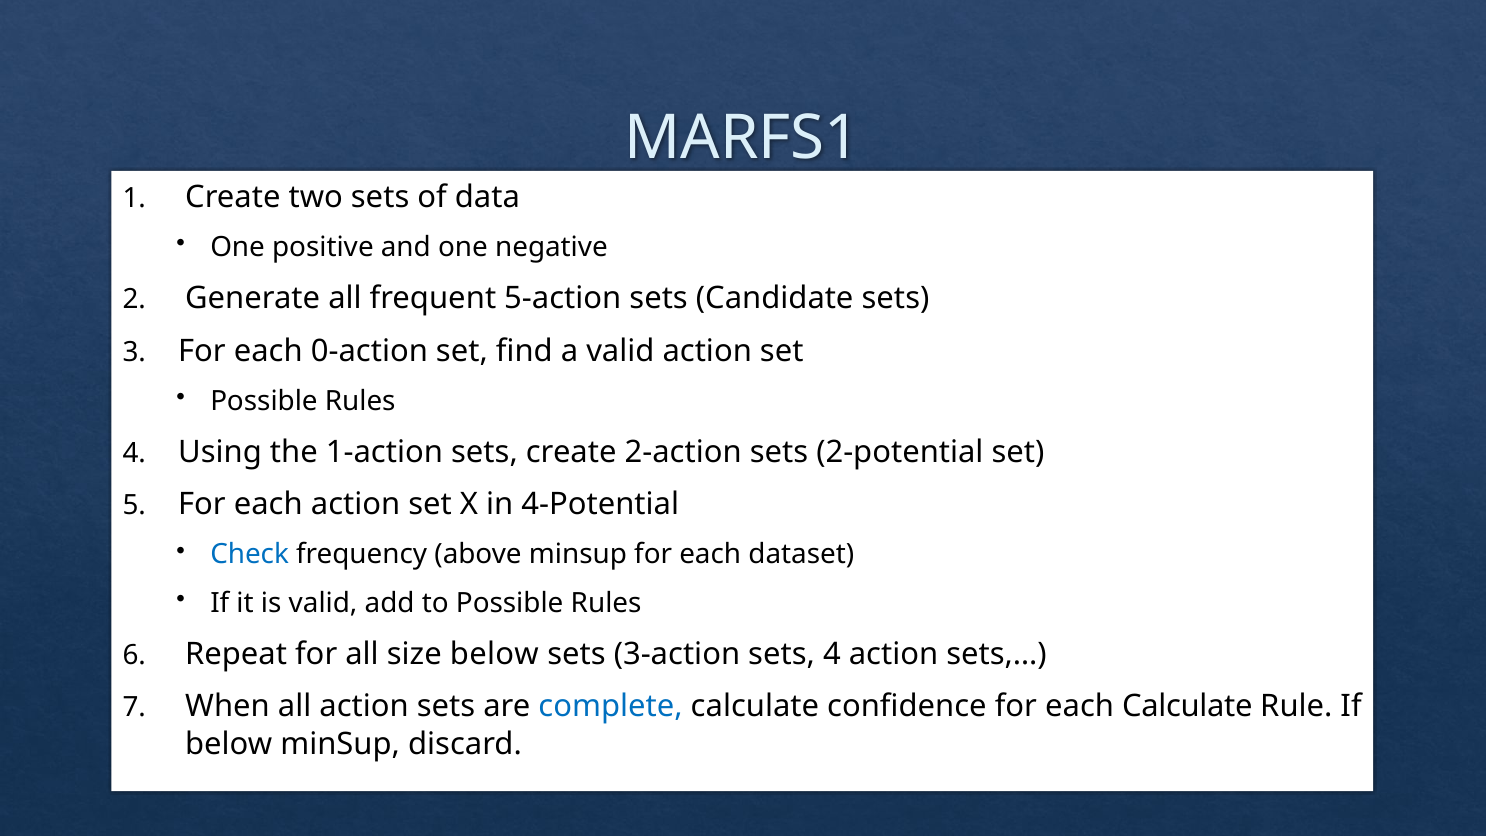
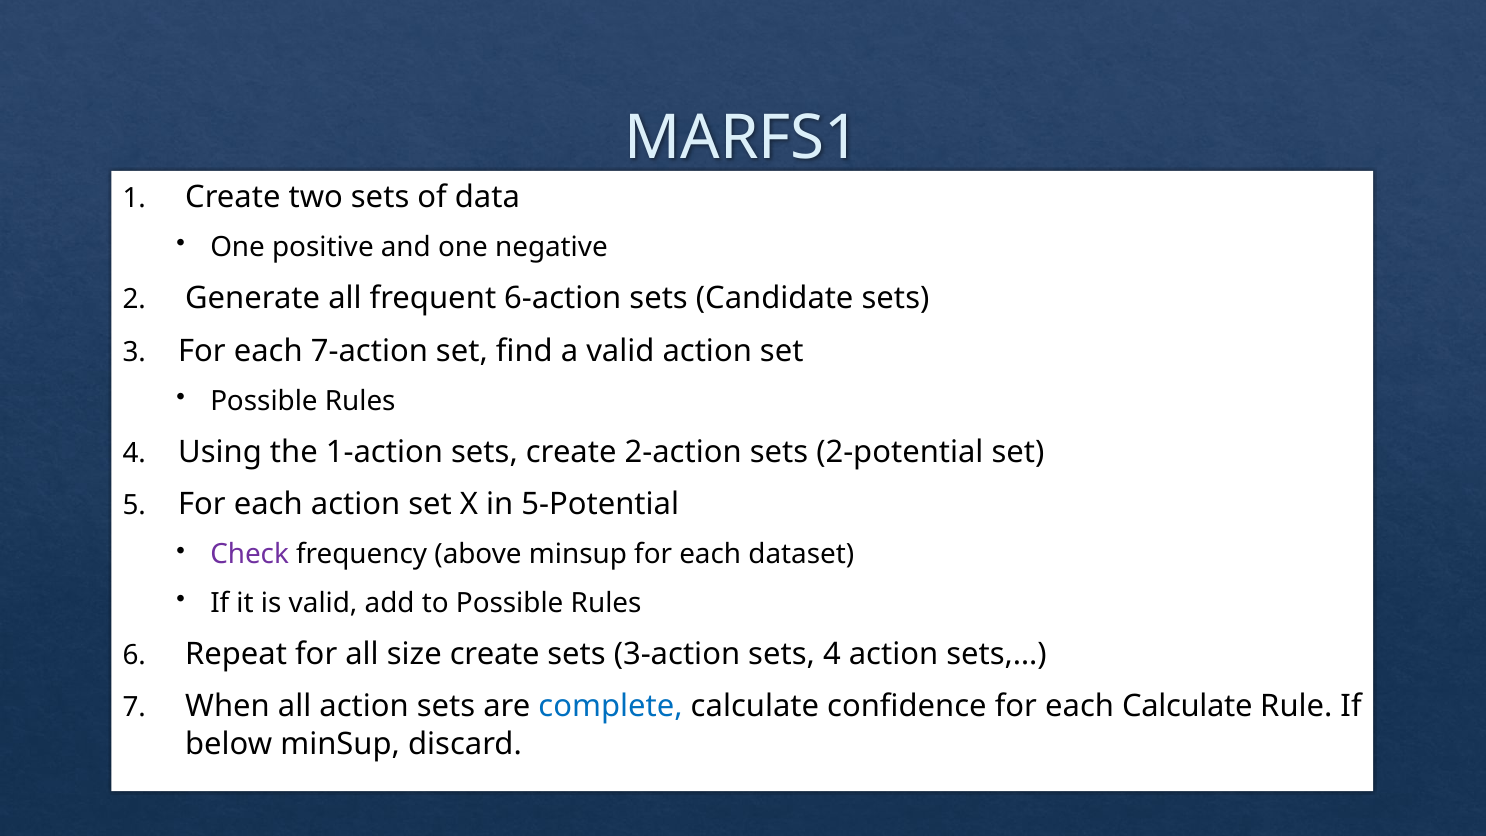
5-action: 5-action -> 6-action (563, 298)
0-action: 0-action -> 7-action (369, 351)
4-Potential: 4-Potential -> 5-Potential (600, 505)
Check colour: blue -> purple (250, 555)
size below: below -> create (495, 654)
